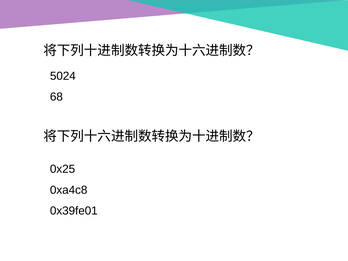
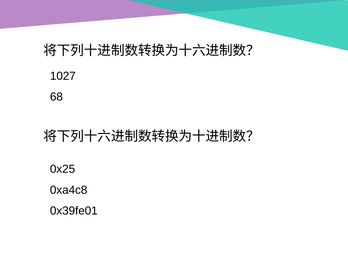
5024: 5024 -> 1027 (63, 76)
